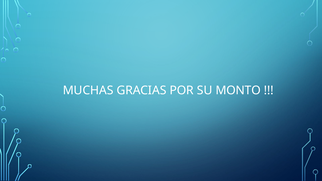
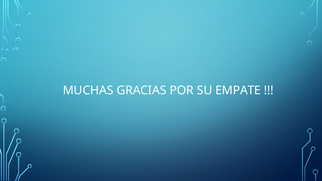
MONTO: MONTO -> EMPATE (238, 90)
